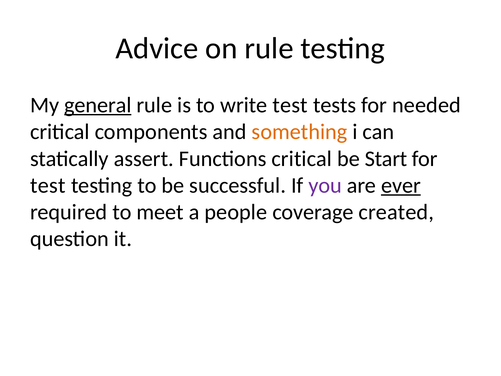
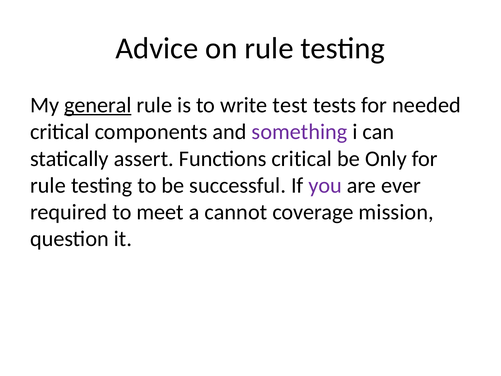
something colour: orange -> purple (299, 132)
Start: Start -> Only (386, 159)
test: test -> rule (48, 185)
ever underline: present -> none (401, 185)
people: people -> cannot (236, 212)
created: created -> mission (396, 212)
